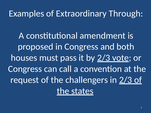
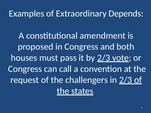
Through: Through -> Depends (126, 14)
